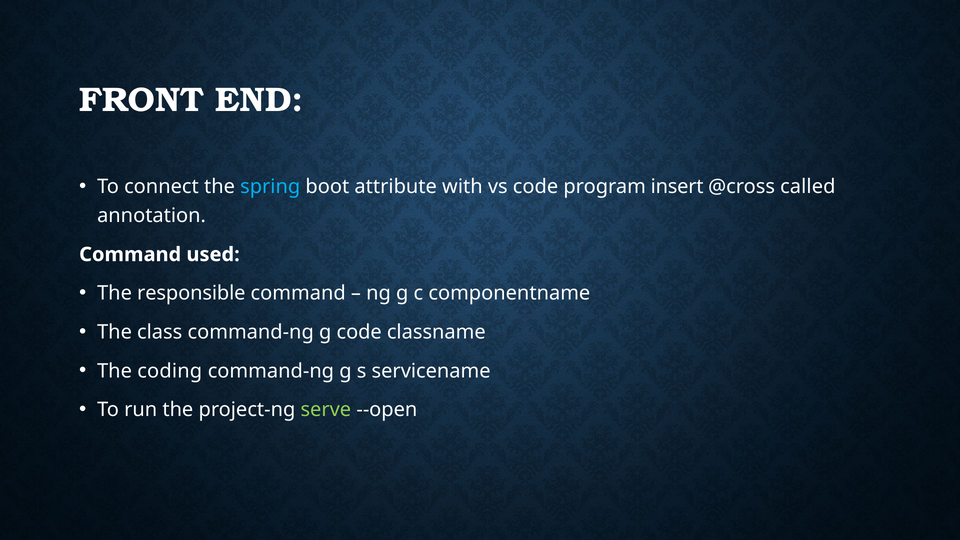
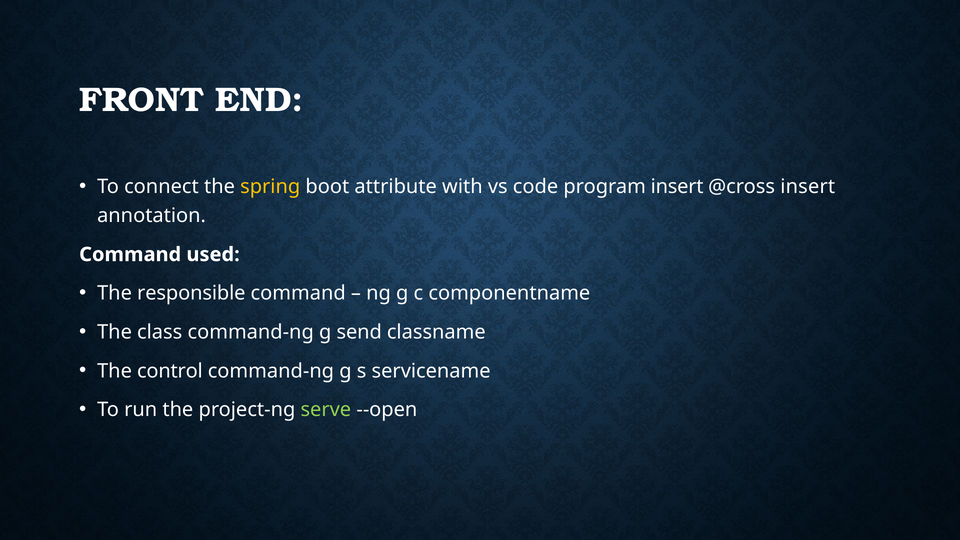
spring colour: light blue -> yellow (270, 187)
@cross called: called -> insert (808, 187)
g code: code -> send (359, 332)
coding: coding -> control (170, 371)
